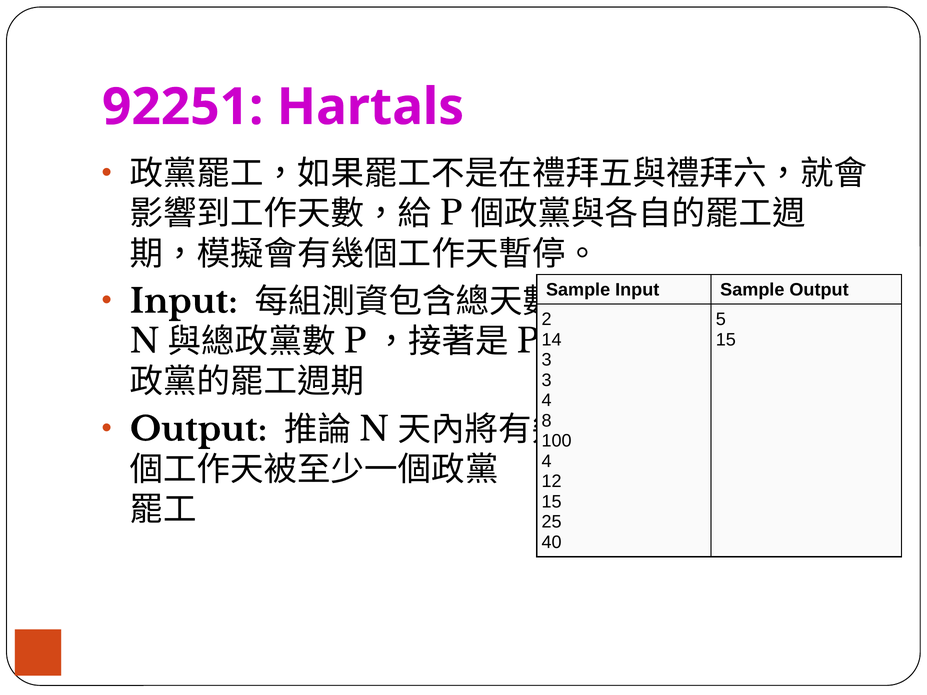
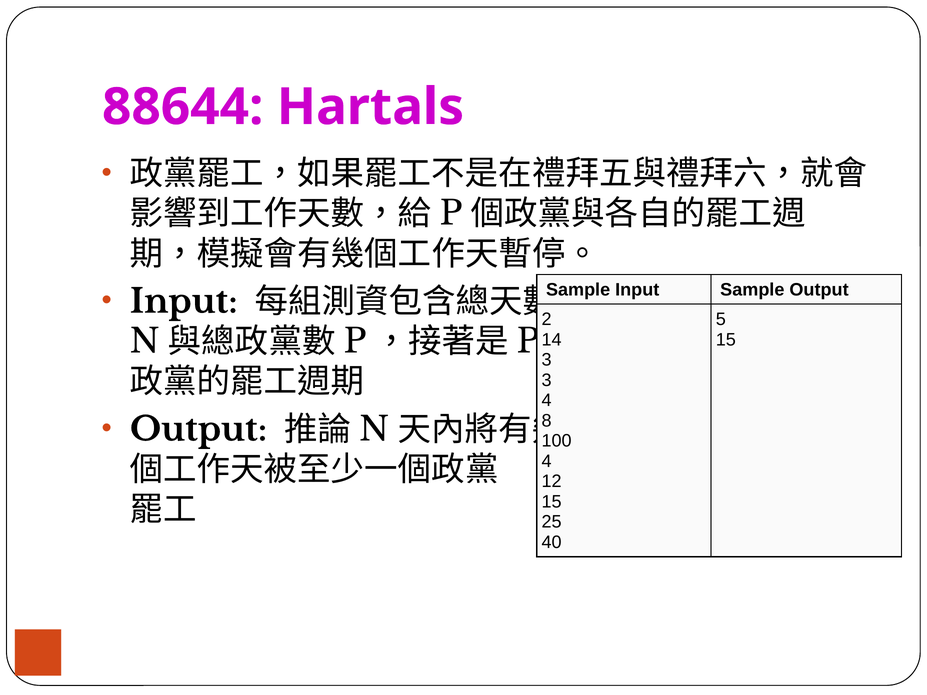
92251: 92251 -> 88644 (183, 107)
